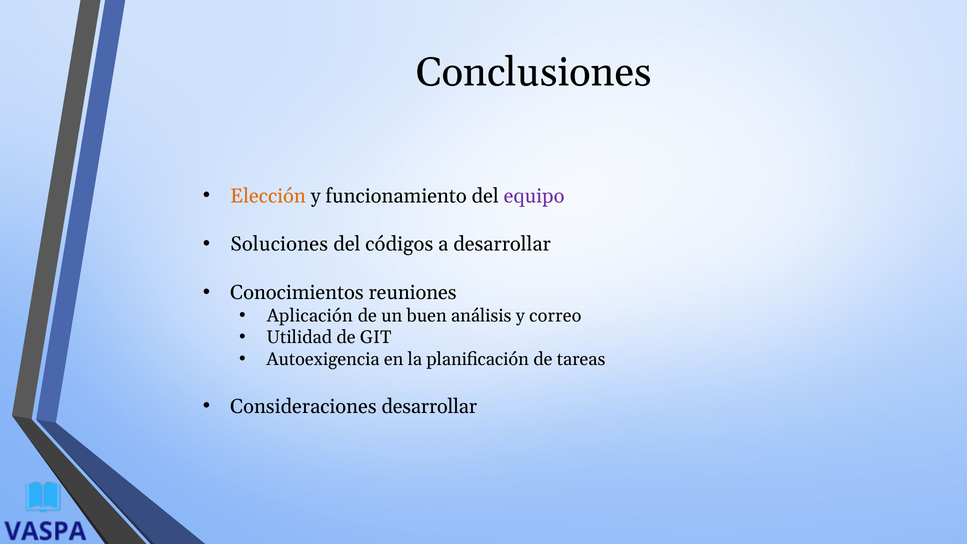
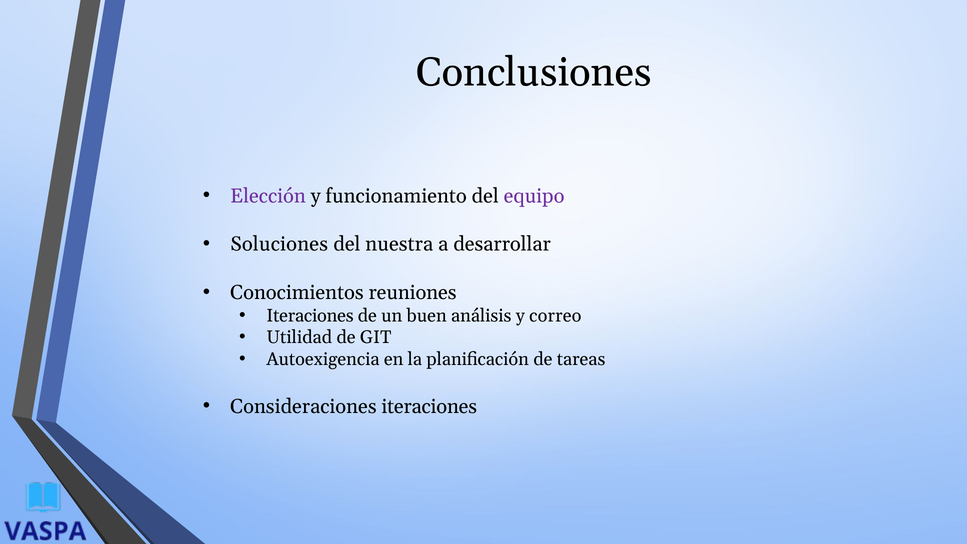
Elección colour: orange -> purple (268, 196)
códigos: códigos -> nuestra (399, 244)
Aplicación: Aplicación -> Iteraciones (310, 315)
Consideraciones desarrollar: desarrollar -> iteraciones (429, 406)
